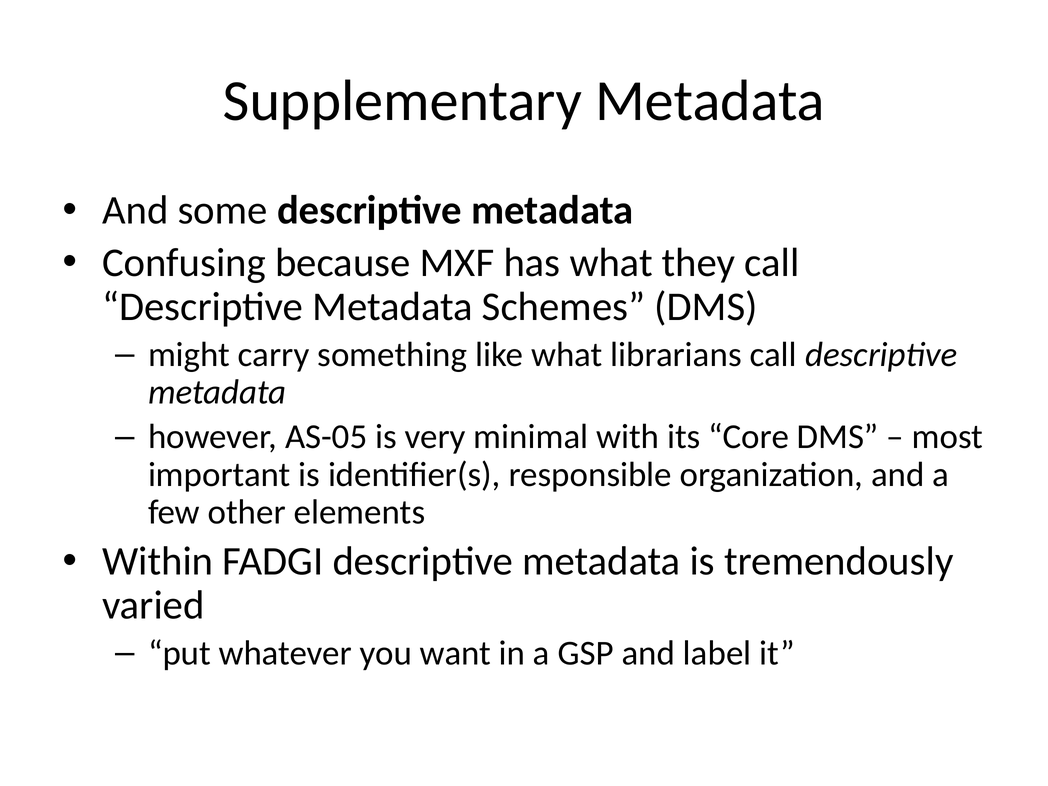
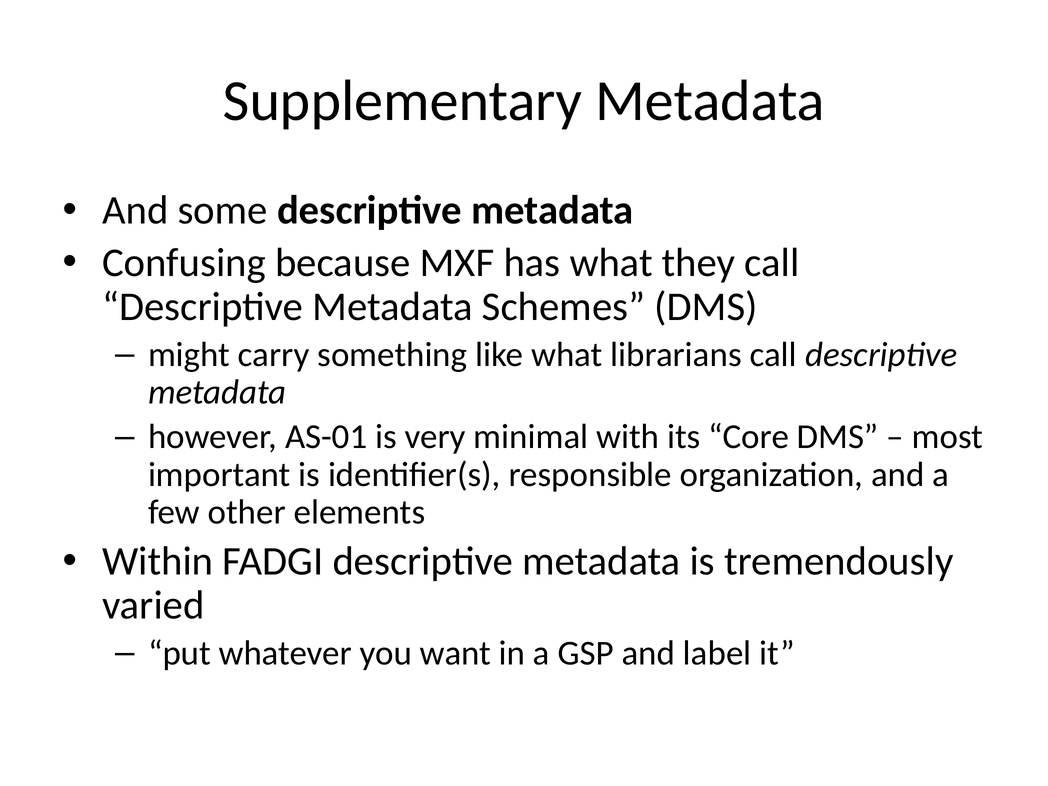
AS-05: AS-05 -> AS-01 (326, 437)
